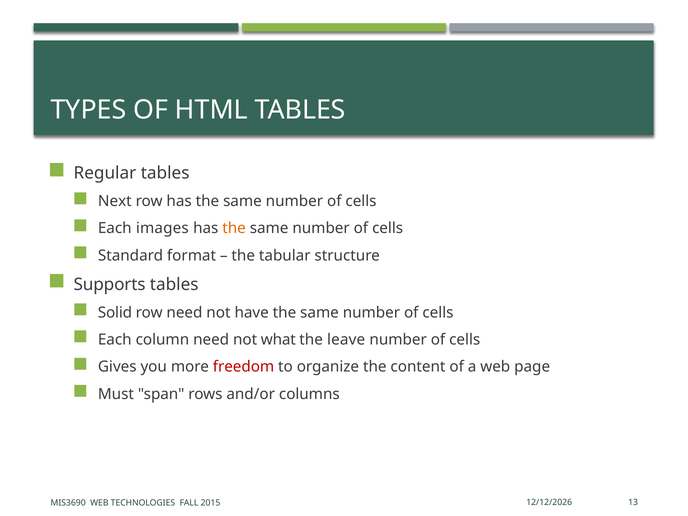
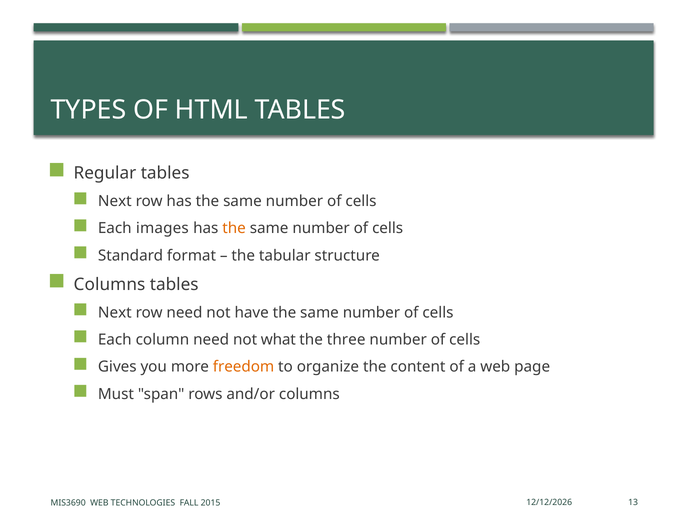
Supports: Supports -> Columns (109, 284)
Solid: Solid -> Next (115, 313)
leave: leave -> three (346, 340)
freedom colour: red -> orange (244, 367)
